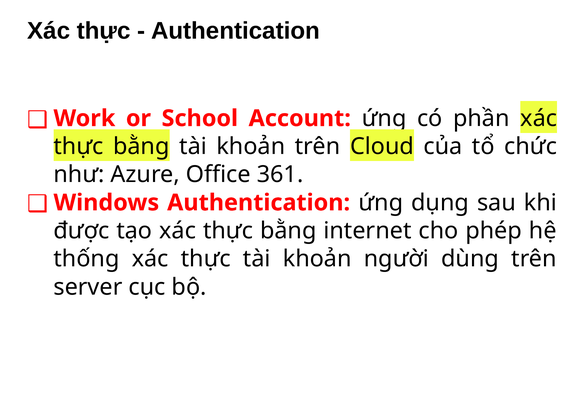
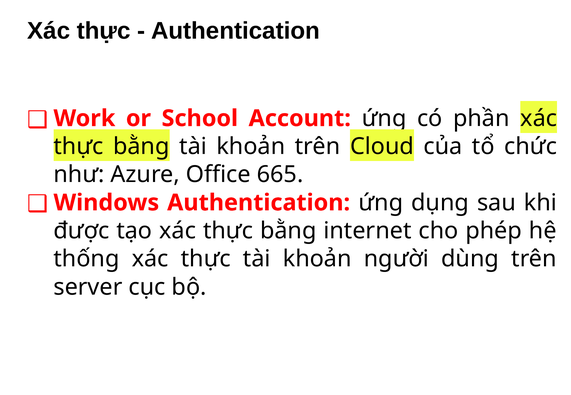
361: 361 -> 665 (280, 175)
